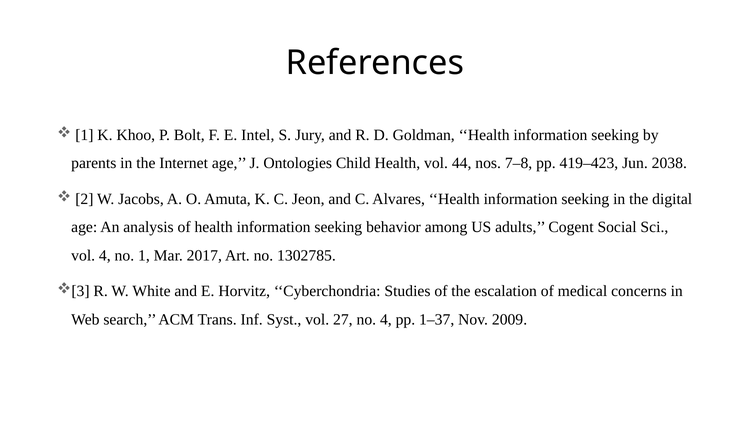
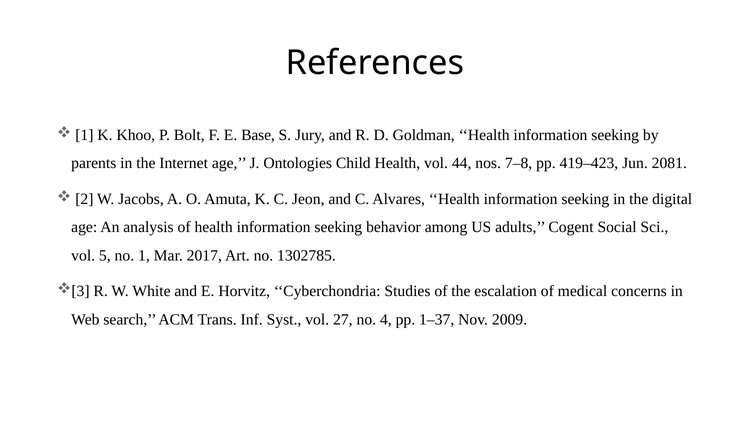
Intel: Intel -> Base (258, 135)
2038: 2038 -> 2081 (669, 163)
vol 4: 4 -> 5 (105, 255)
